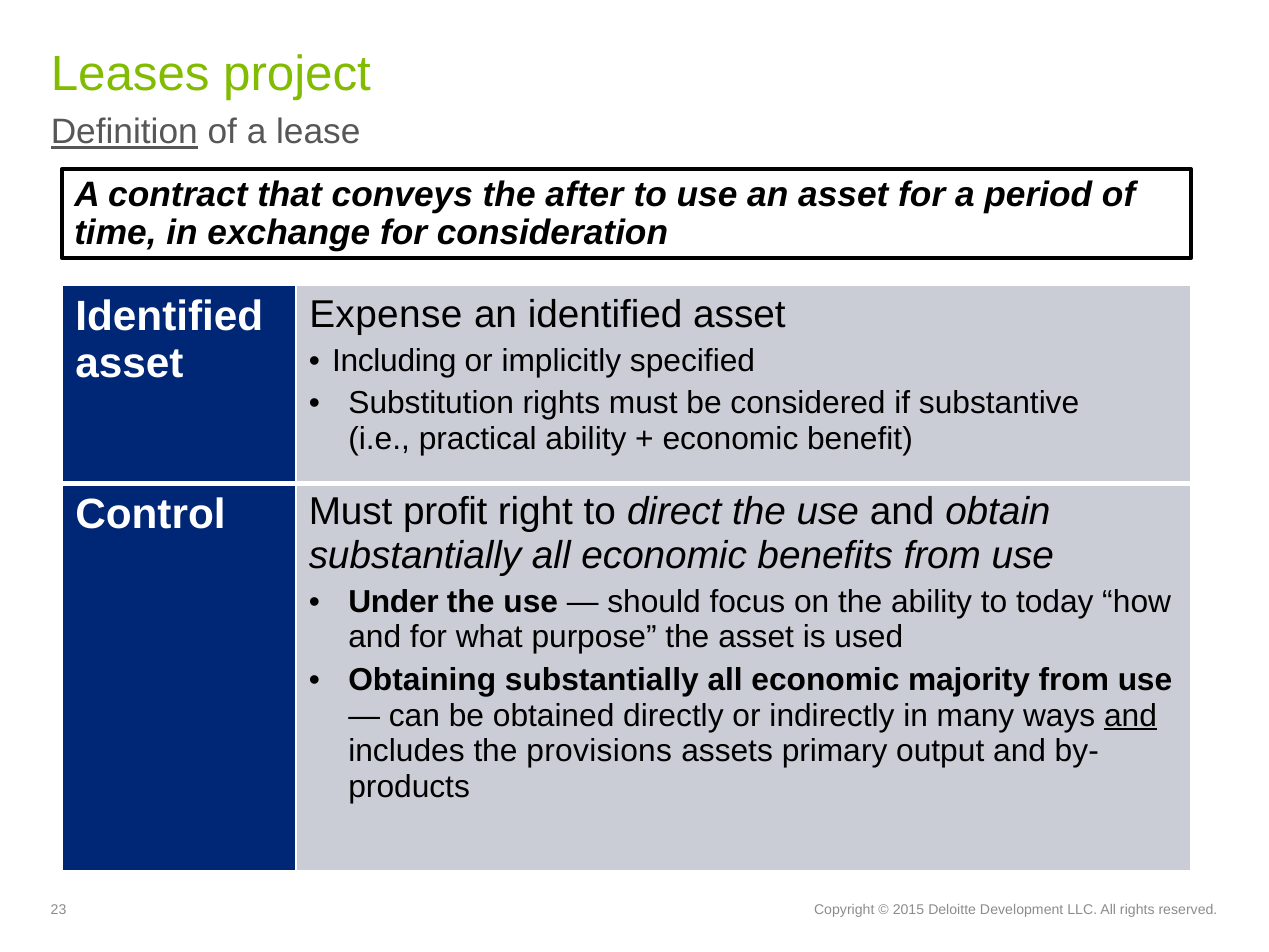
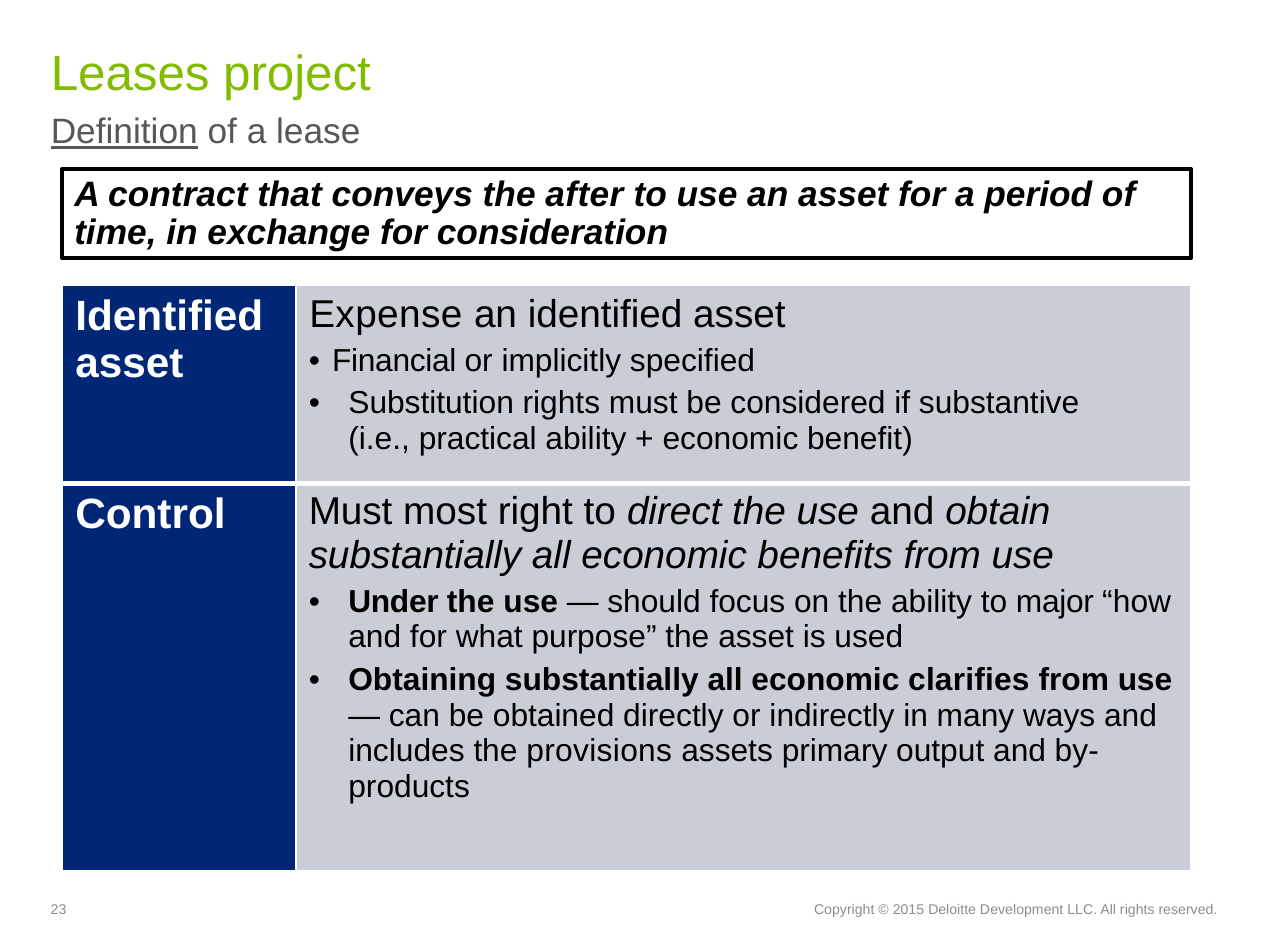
Including: Including -> Financial (394, 361)
profit: profit -> most (445, 512)
today: today -> major (1055, 602)
majority: majority -> clarifies (969, 680)
and underline: present -> none (1131, 715)
